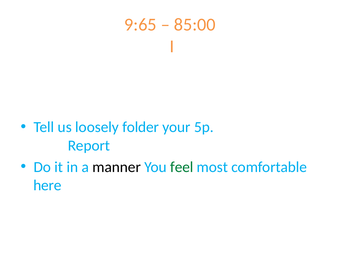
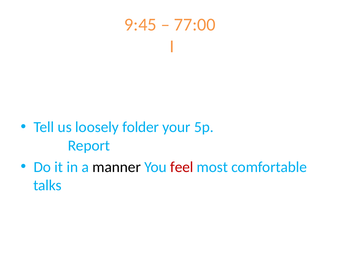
9:65: 9:65 -> 9:45 (140, 25)
85:00: 85:00 -> 77:00 (195, 25)
feel colour: green -> red (182, 167)
here: here -> talks (47, 185)
